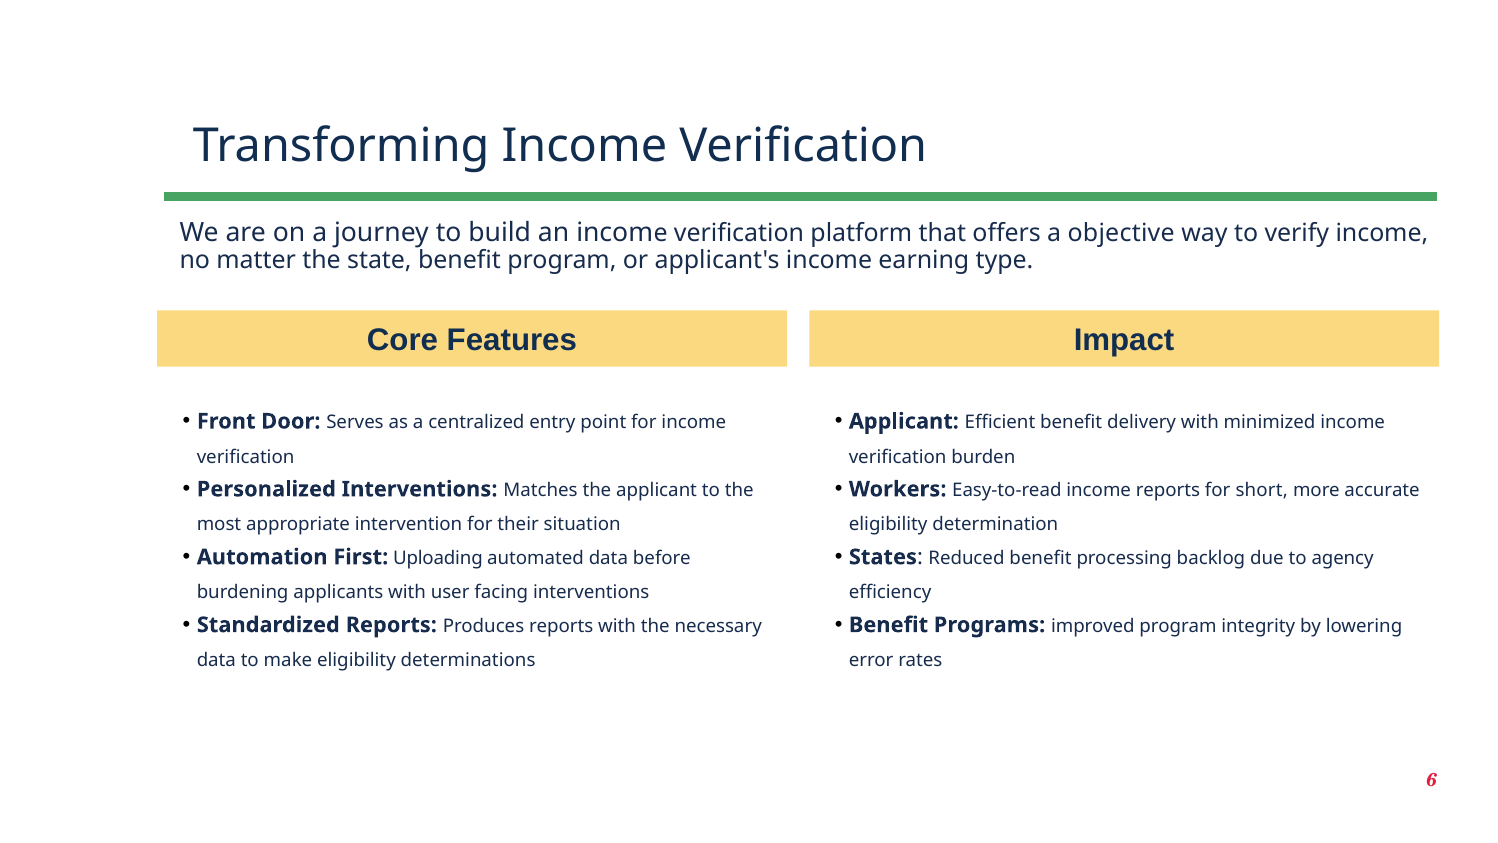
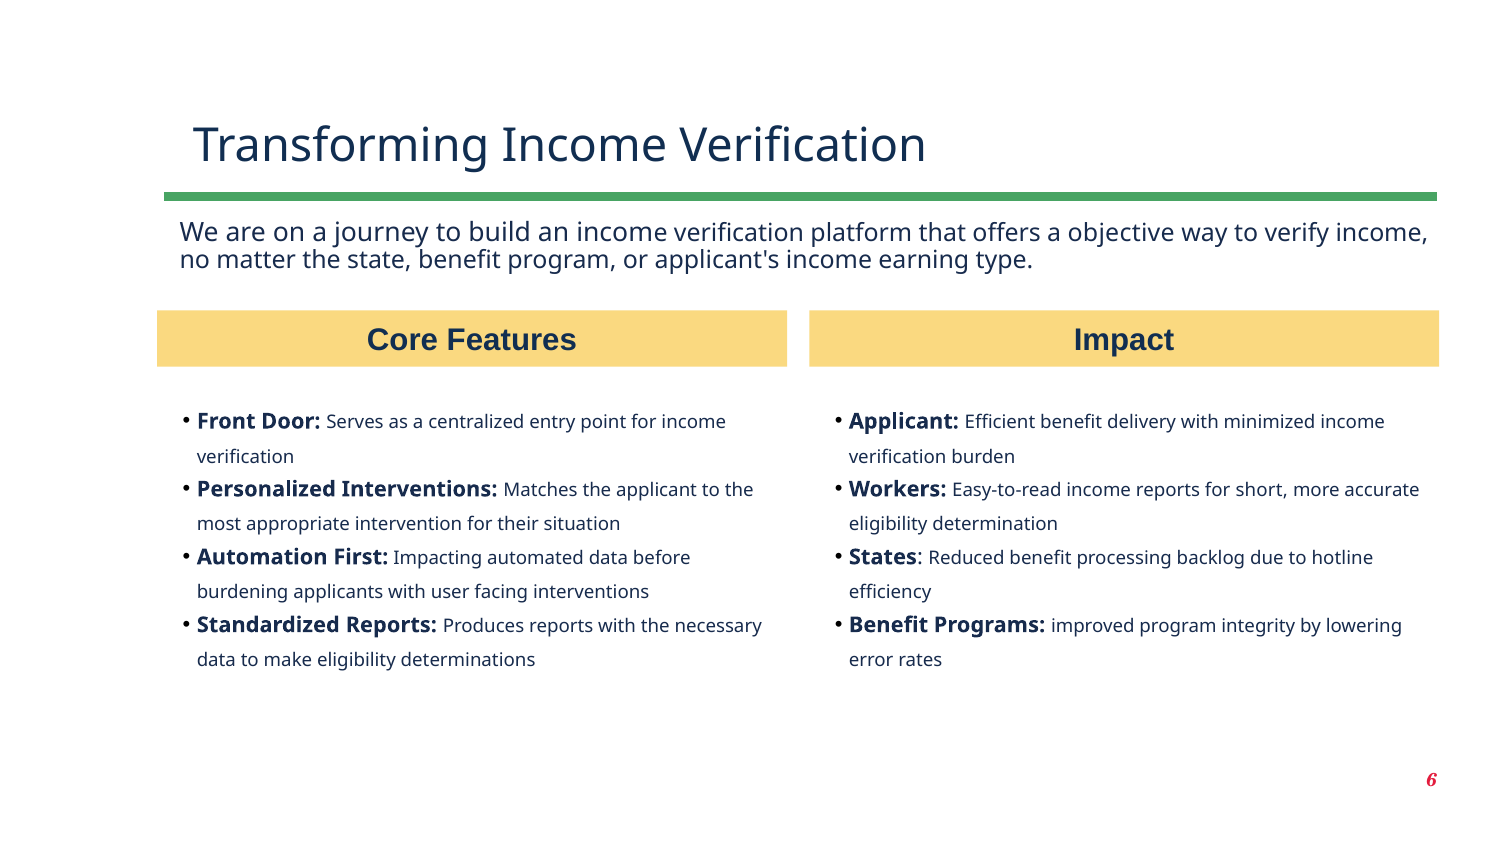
Uploading: Uploading -> Impacting (438, 558)
agency: agency -> hotline (1342, 558)
